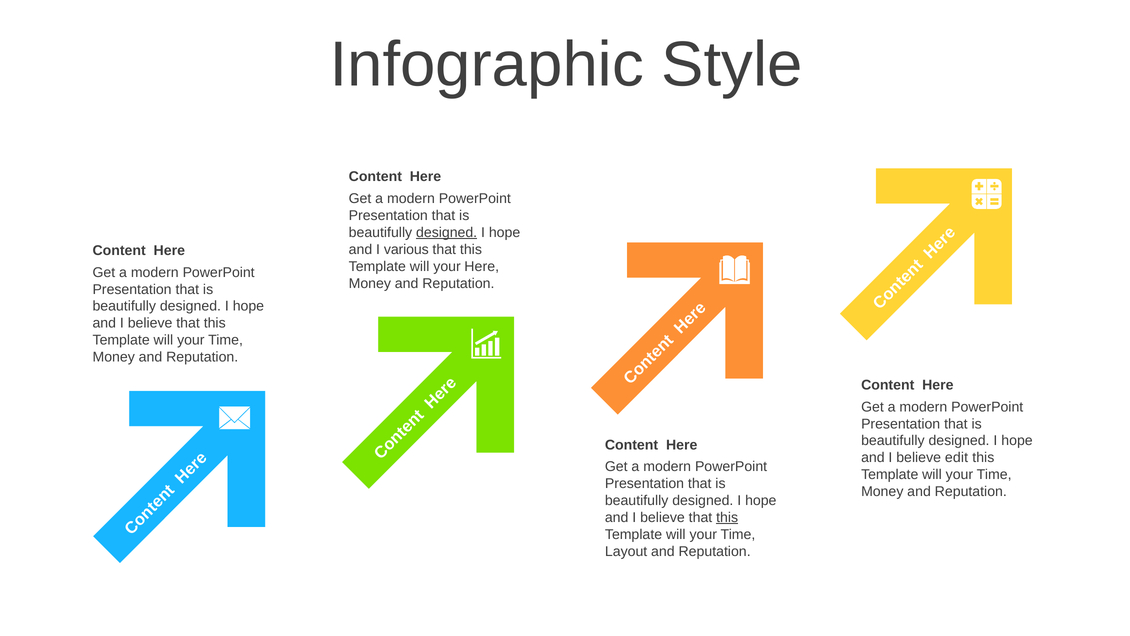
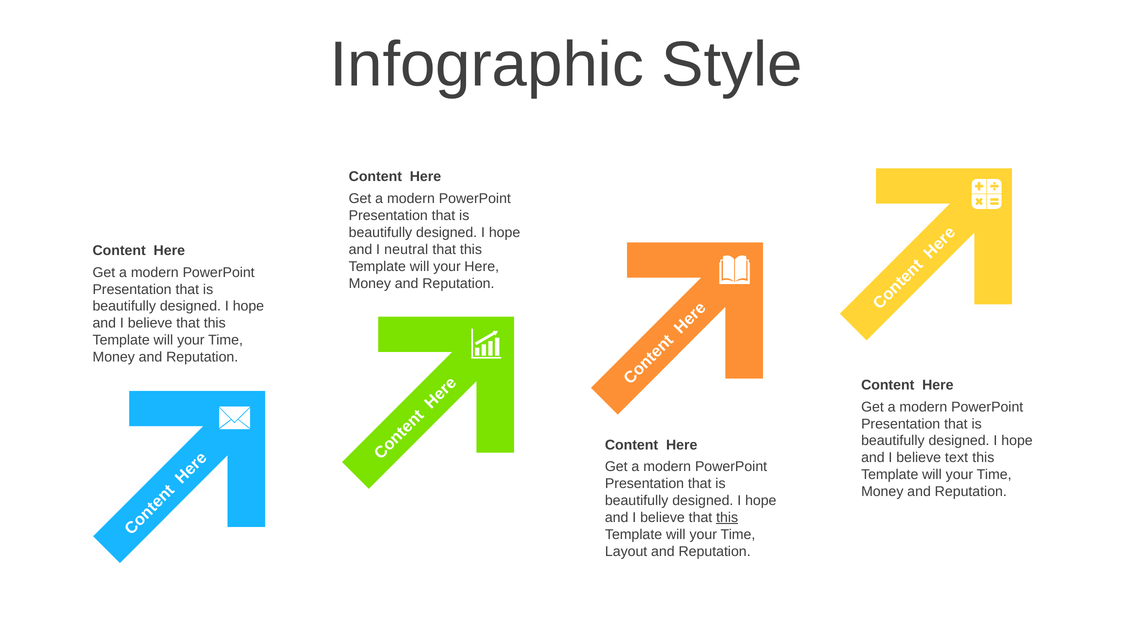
designed underline: present -> none (447, 232)
various: various -> neutral (406, 249)
edit: edit -> text (957, 457)
